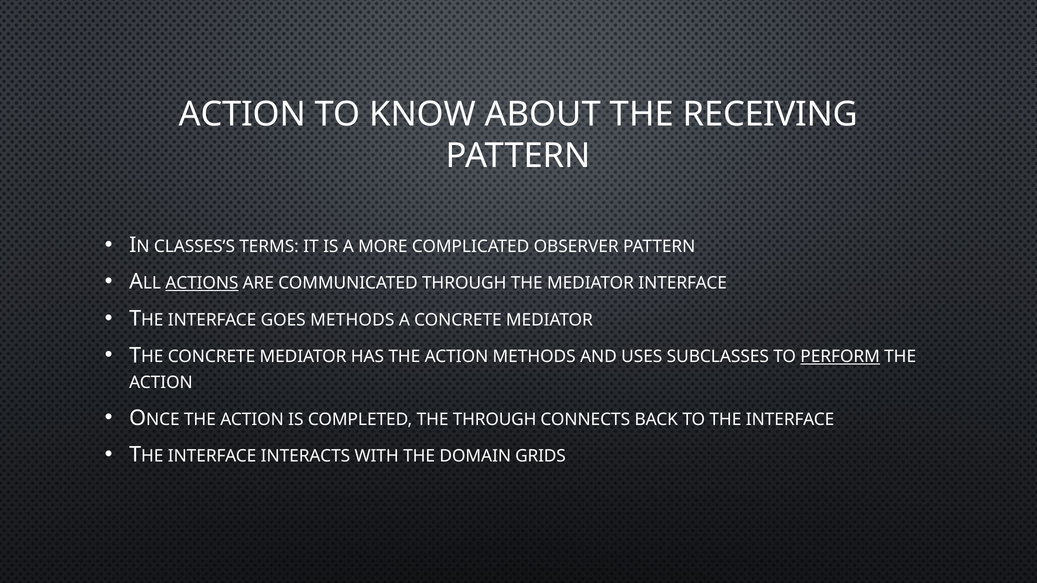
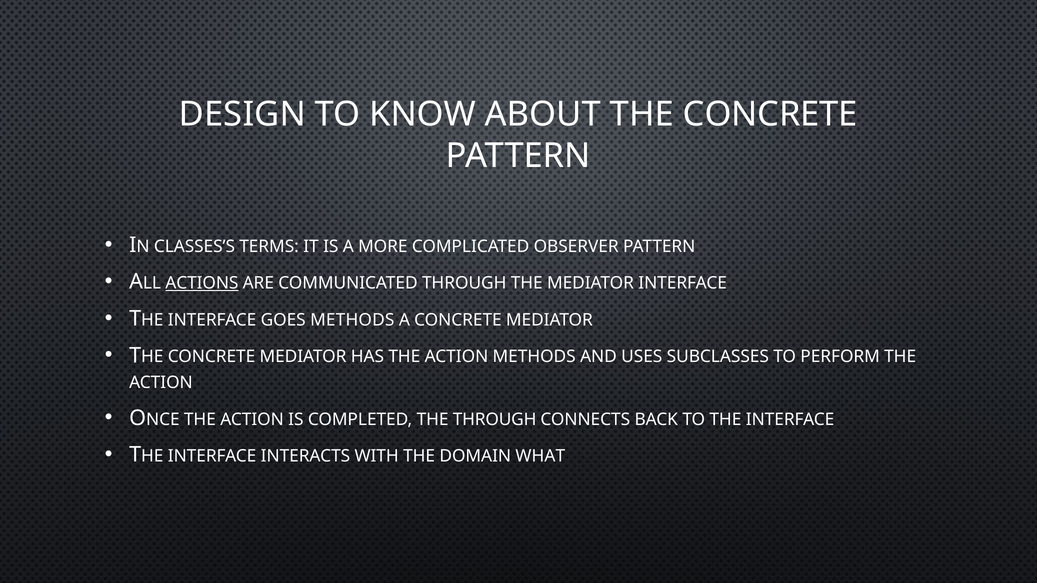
ACTION: ACTION -> DESIGN (242, 115)
THE RECEIVING: RECEIVING -> CONCRETE (770, 115)
PERFORM underline: present -> none (840, 357)
GRIDS: GRIDS -> WHAT (540, 456)
